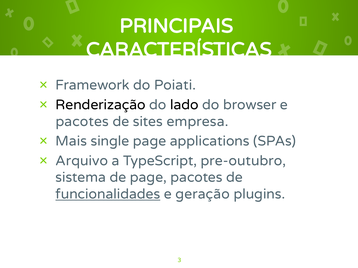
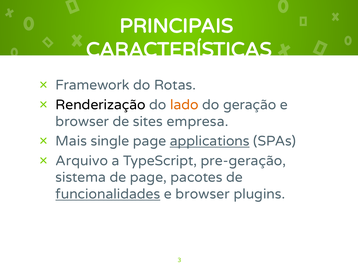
Poiati: Poiati -> Rotas (175, 85)
lado colour: black -> orange (184, 105)
browser: browser -> geração (250, 105)
pacotes: pacotes -> browser (82, 122)
applications underline: none -> present (210, 141)
pre-outubro: pre-outubro -> pre-geração (243, 161)
geração: geração -> browser (203, 194)
